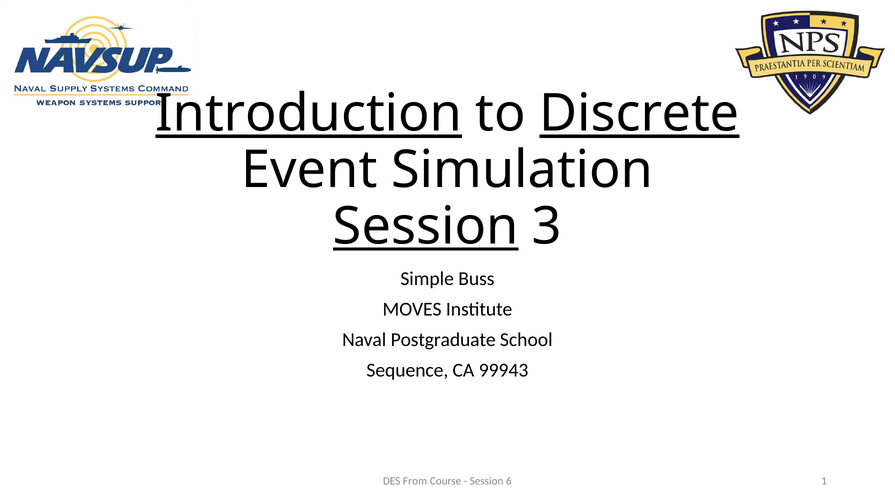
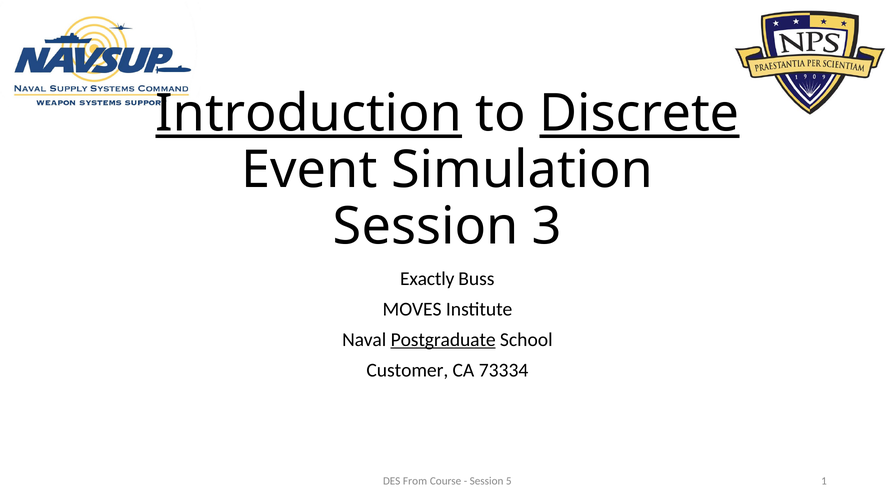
Session underline: present -> none (426, 226)
Simple: Simple -> Exactly (427, 278)
Postgraduate underline: none -> present (443, 339)
Sequence: Sequence -> Customer (407, 370)
99943: 99943 -> 73334 (504, 370)
6: 6 -> 5 (509, 481)
